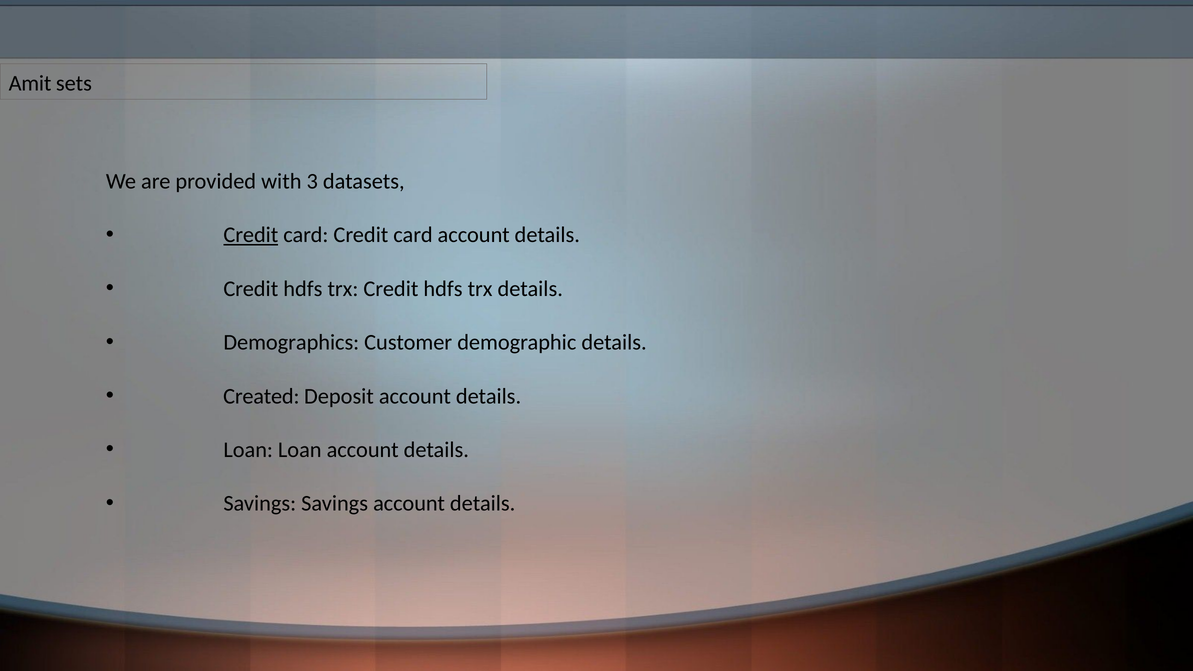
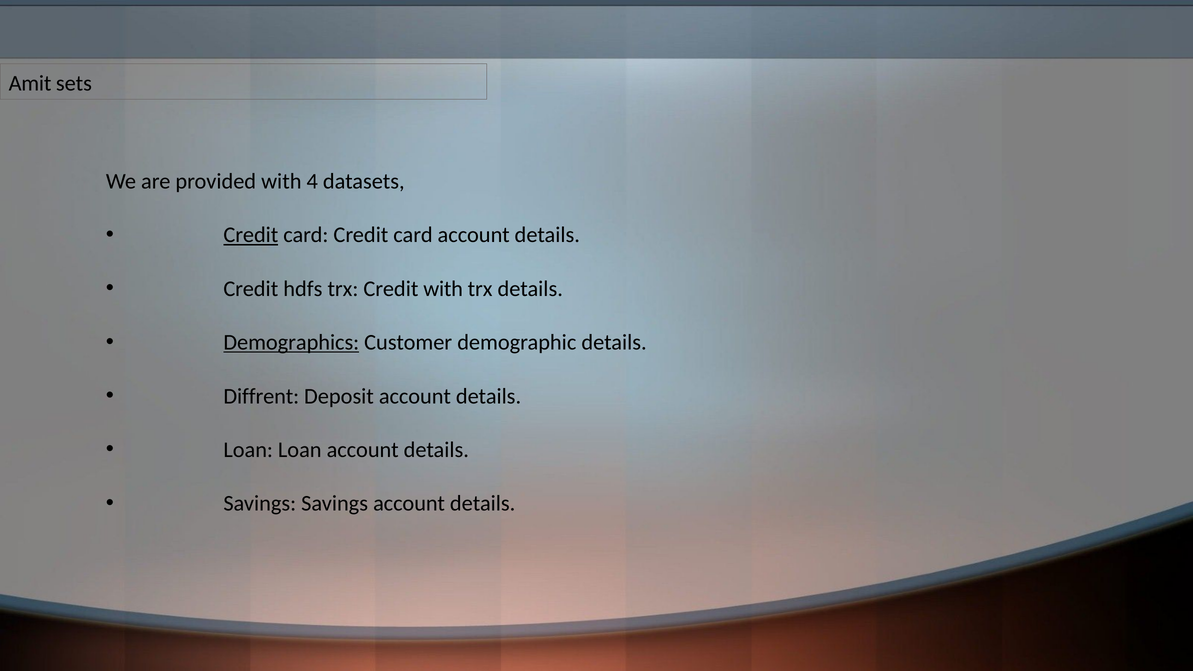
3: 3 -> 4 (312, 181)
trx Credit hdfs: hdfs -> with (443, 289)
Demographics underline: none -> present (291, 342)
Created: Created -> Diffrent (261, 396)
